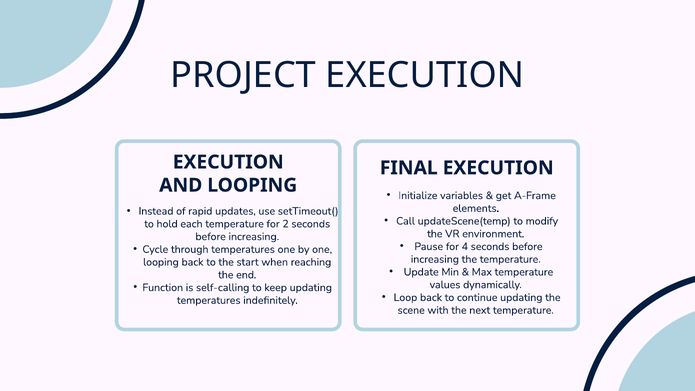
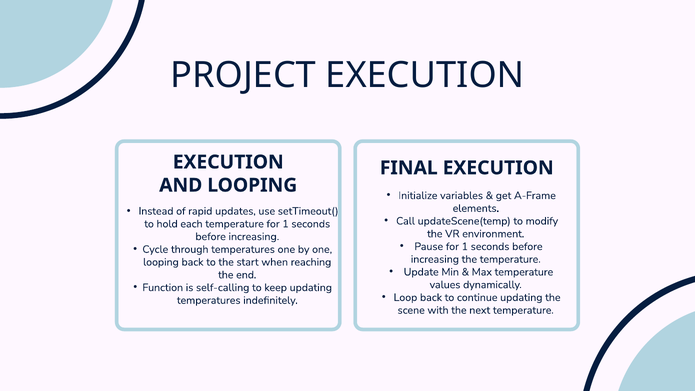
temperature for 2: 2 -> 1 (286, 224)
Pause for 4: 4 -> 1 (465, 246)
